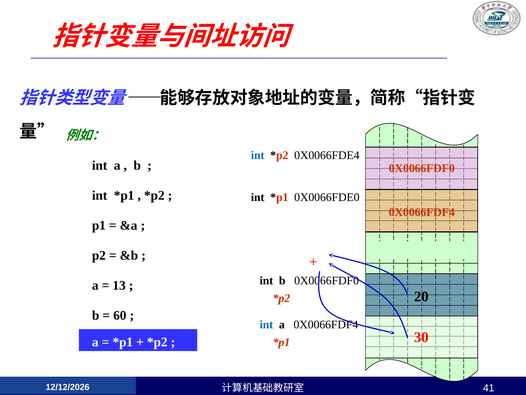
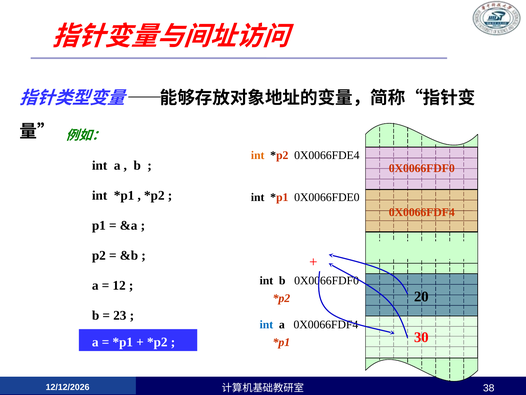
int colour: blue -> orange (258, 155)
13: 13 -> 12 (119, 285)
60: 60 -> 23 (120, 315)
41: 41 -> 38 (489, 388)
